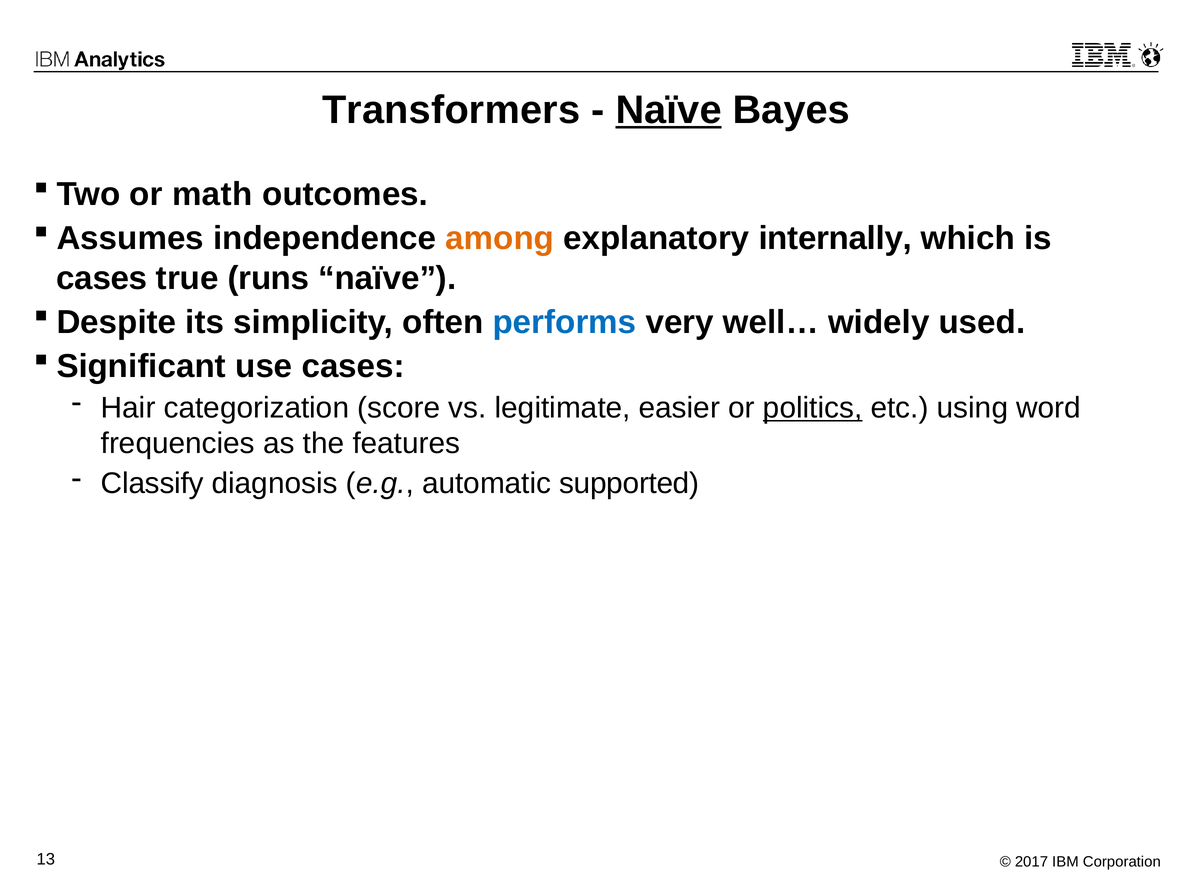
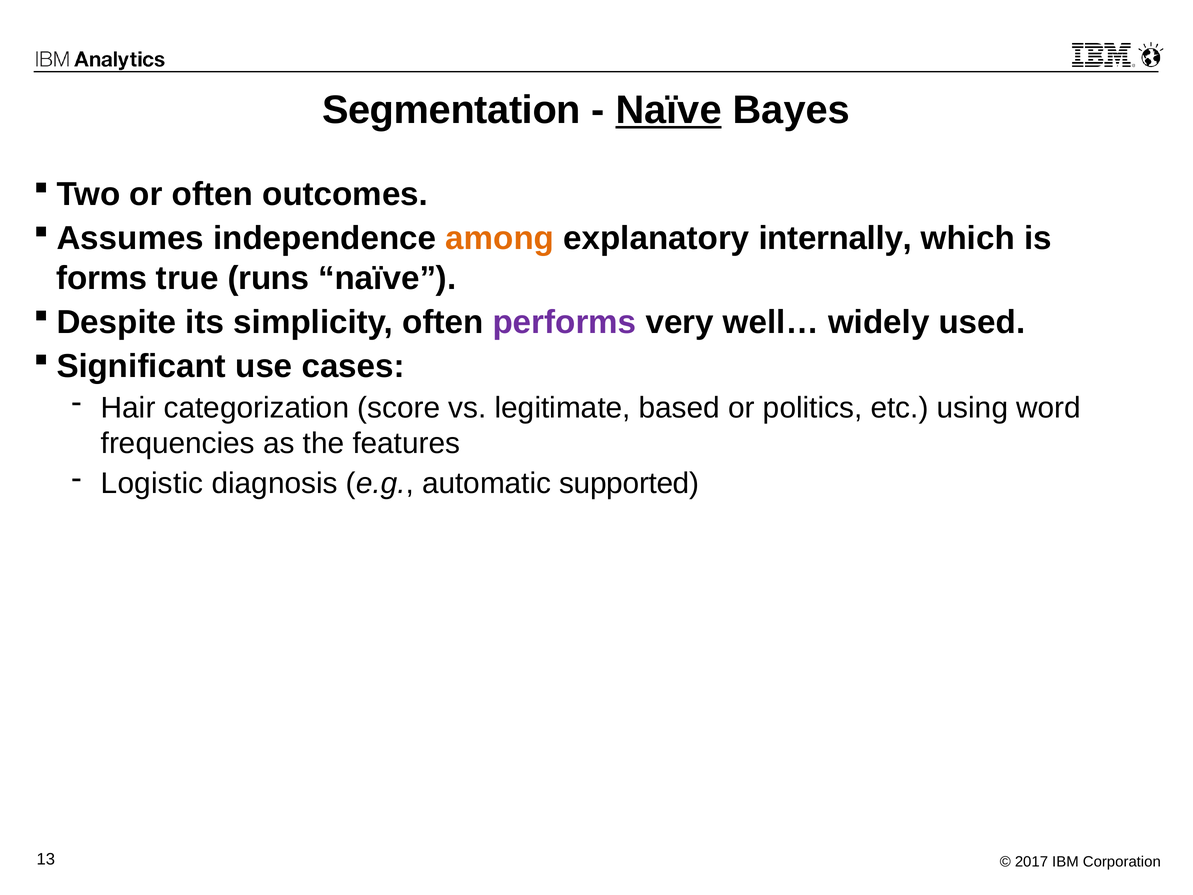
Transformers: Transformers -> Segmentation (451, 110)
or math: math -> often (212, 194)
cases: cases -> forms (102, 278)
performs colour: blue -> purple (565, 322)
easier: easier -> based (679, 408)
politics underline: present -> none (813, 408)
Classify: Classify -> Logistic (152, 483)
